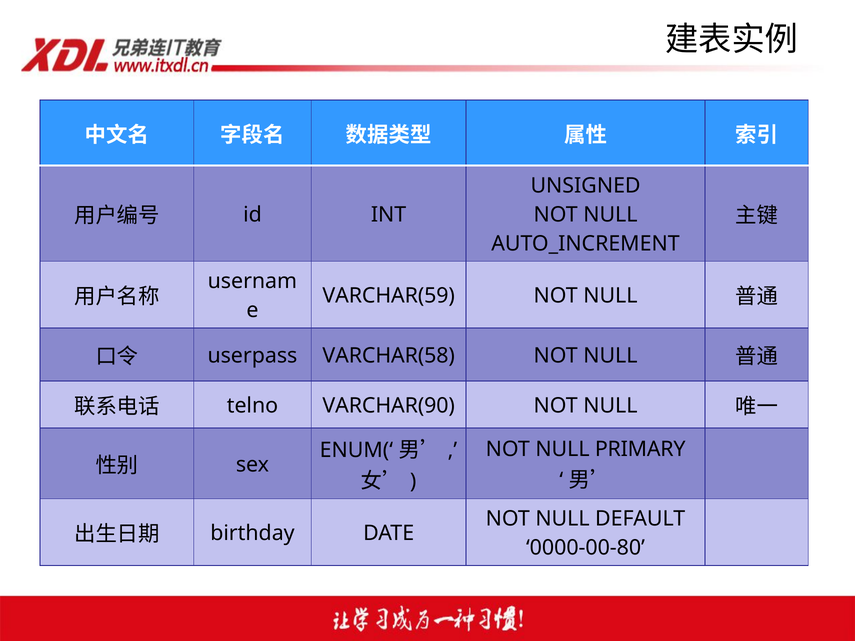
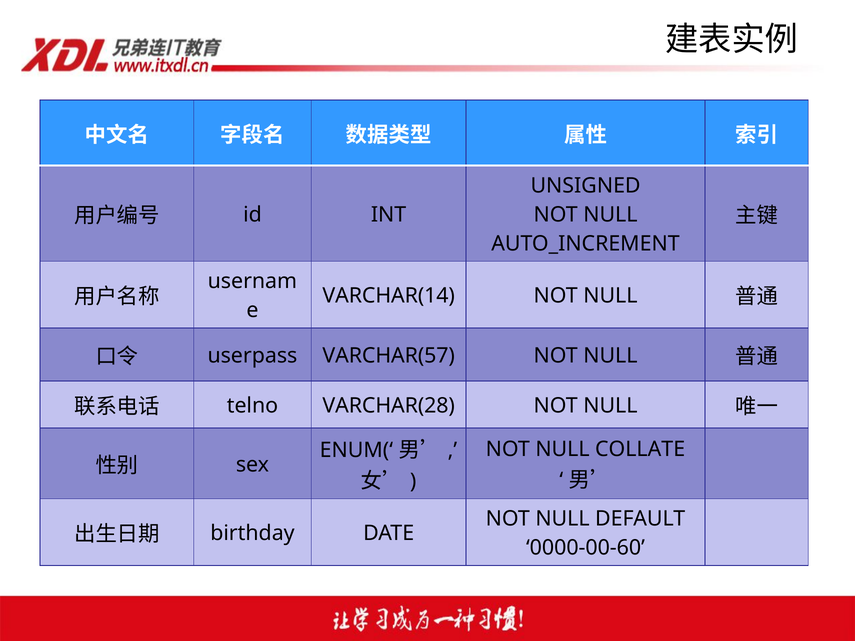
VARCHAR(59: VARCHAR(59 -> VARCHAR(14 (389, 296)
VARCHAR(58: VARCHAR(58 -> VARCHAR(57 (389, 356)
VARCHAR(90: VARCHAR(90 -> VARCHAR(28 (389, 406)
PRIMARY: PRIMARY -> COLLATE (640, 449)
0000-00-80: 0000-00-80 -> 0000-00-60 (585, 548)
